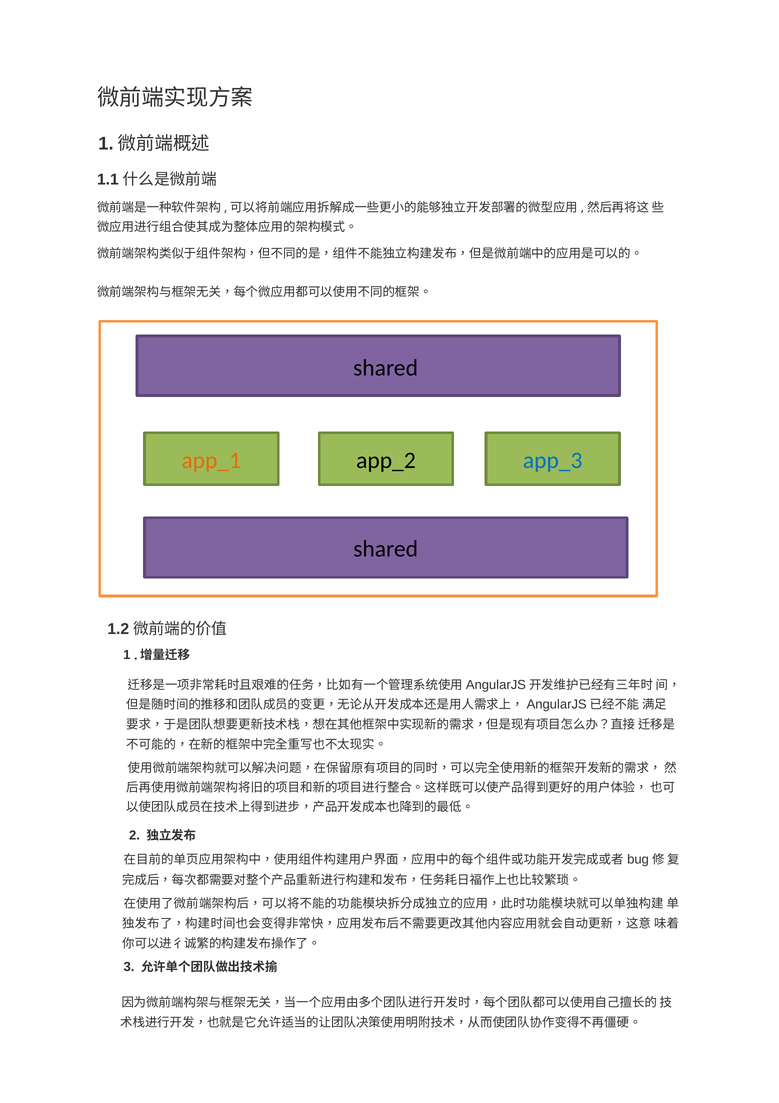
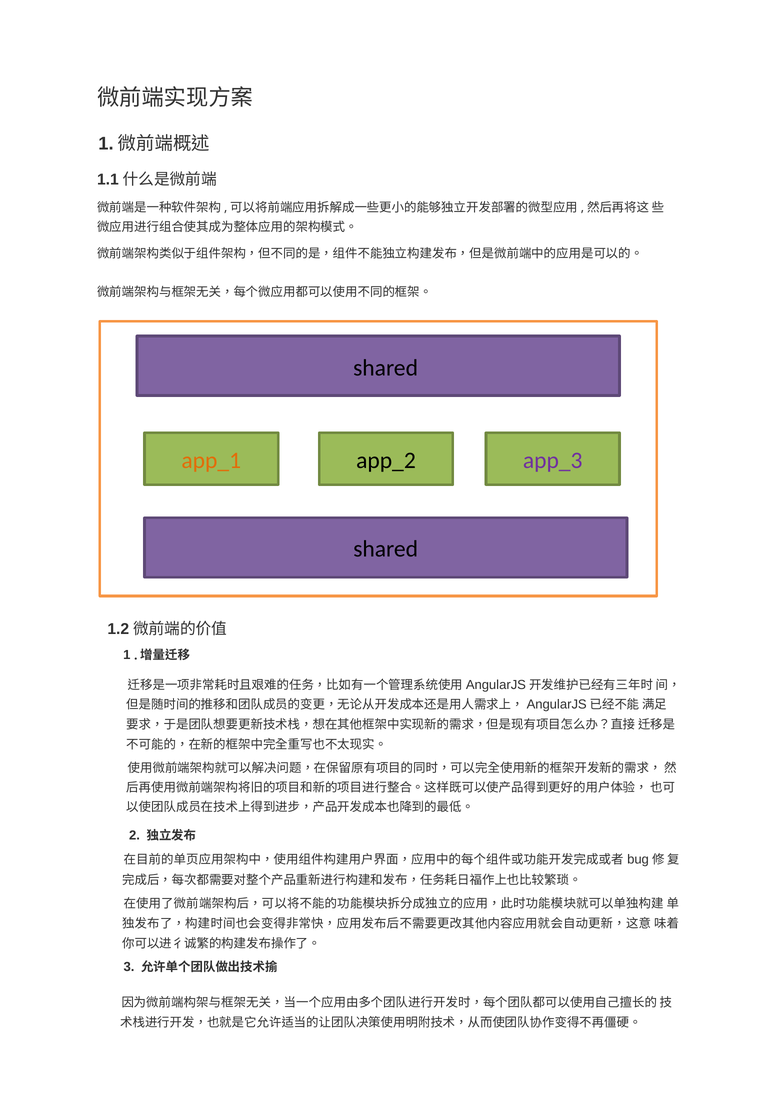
app_3 colour: blue -> purple (553, 460)
